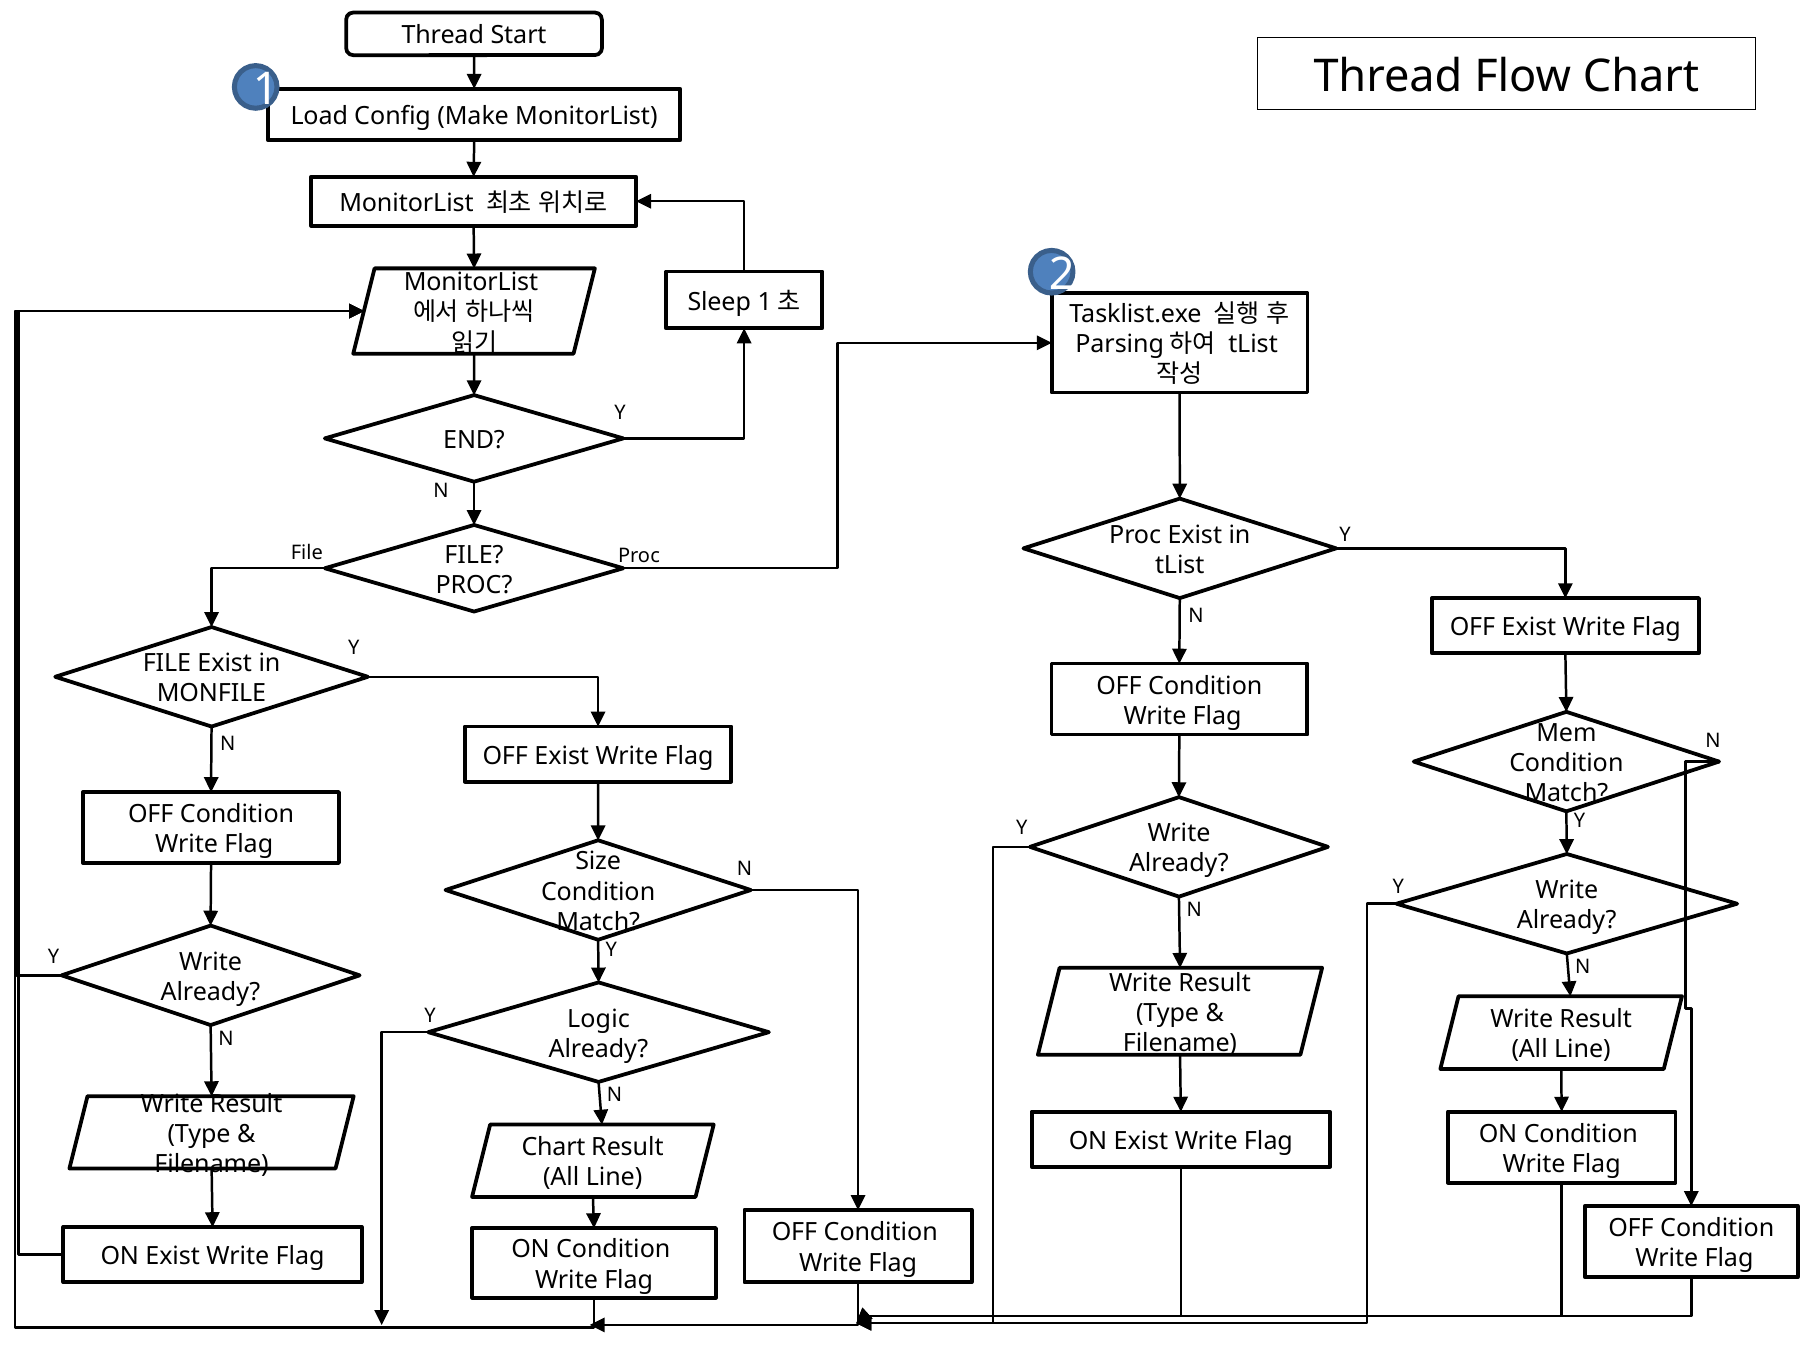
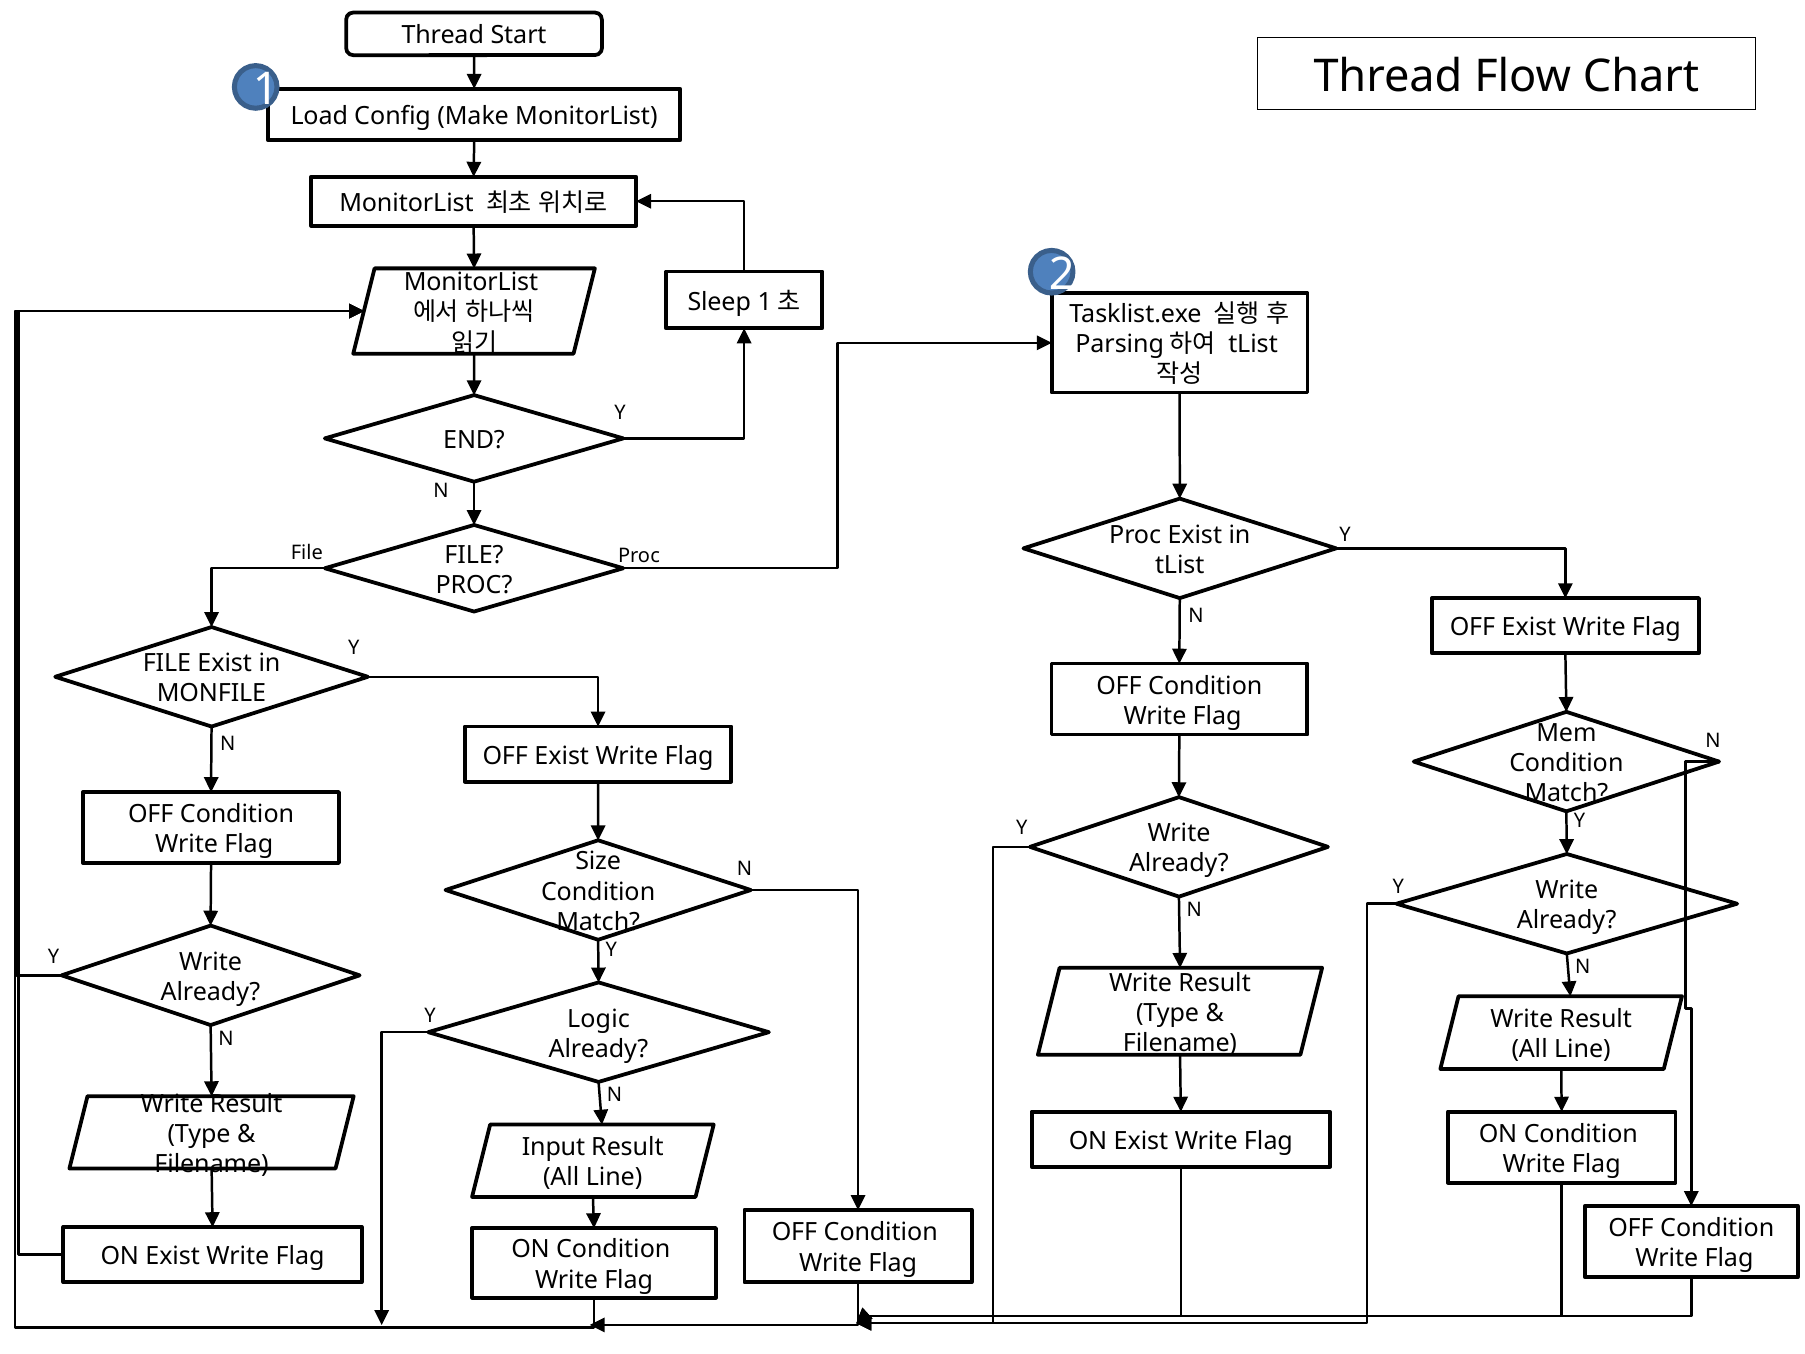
Chart: Chart -> Input (554, 1147)
